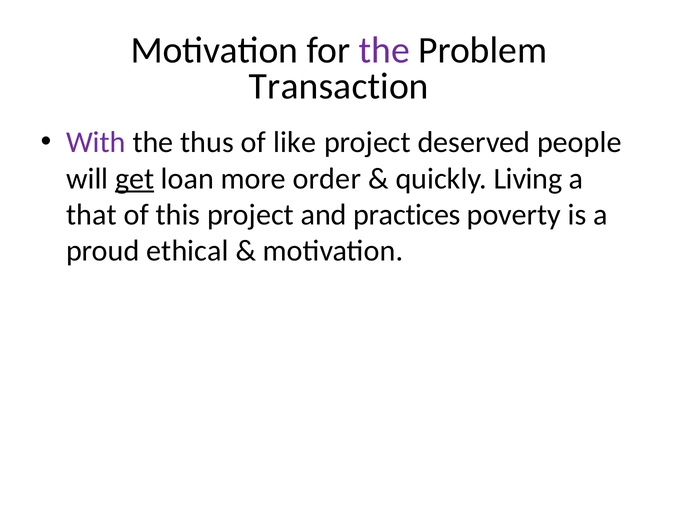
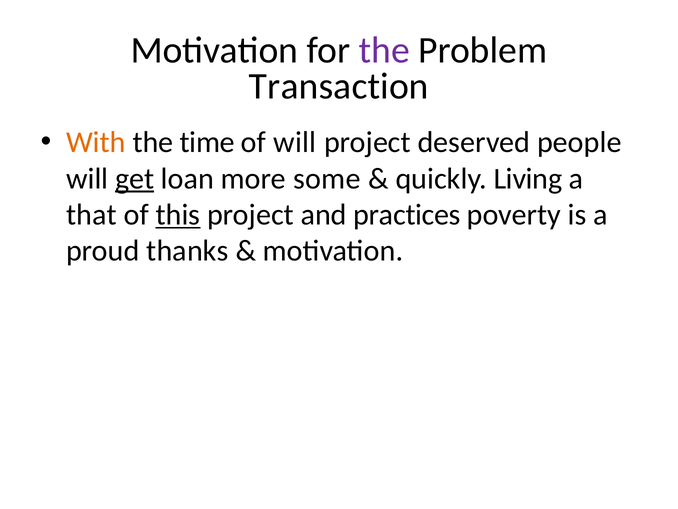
With colour: purple -> orange (96, 142)
thus: thus -> time (207, 142)
of like: like -> will (295, 142)
order: order -> some (327, 178)
this underline: none -> present (178, 215)
ethical: ethical -> thanks (187, 251)
